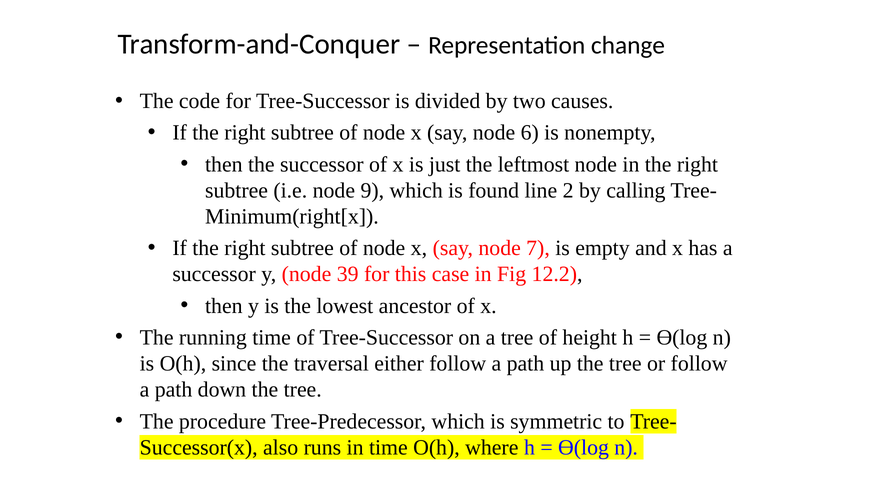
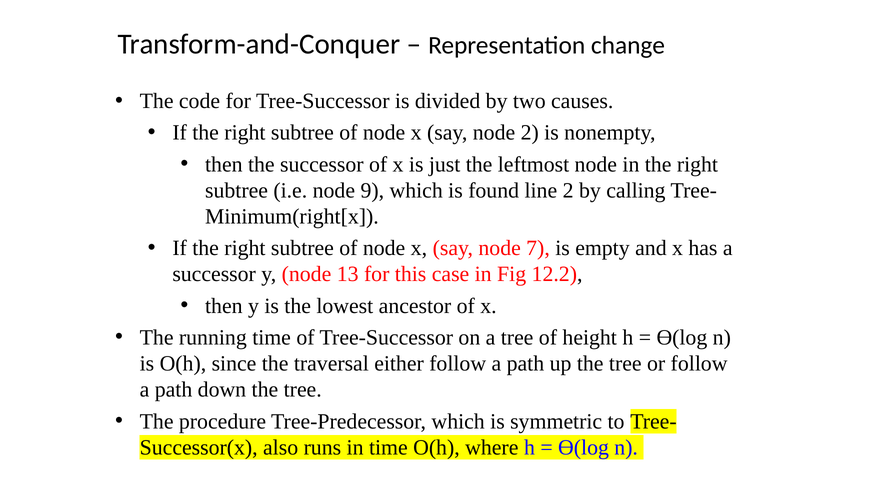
node 6: 6 -> 2 (530, 133)
39: 39 -> 13 (348, 275)
